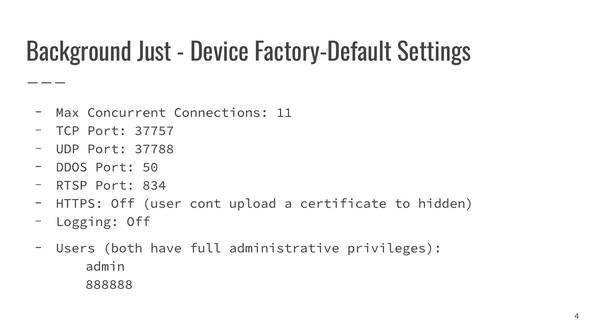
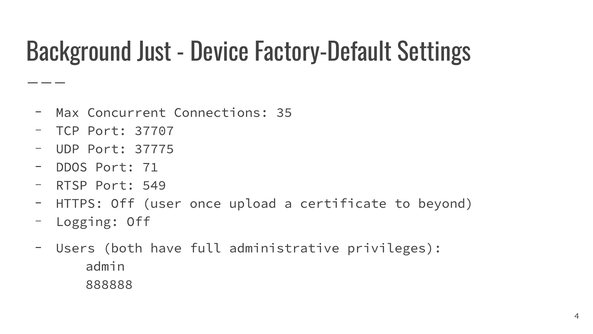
11: 11 -> 35 (284, 112)
37757: 37757 -> 37707 (154, 131)
37788: 37788 -> 37775 (154, 149)
50: 50 -> 71 (150, 167)
834: 834 -> 549 (154, 185)
cont: cont -> once (205, 203)
hidden: hidden -> beyond (446, 203)
